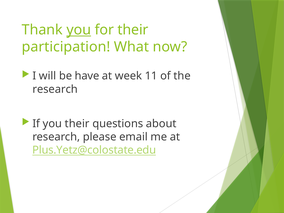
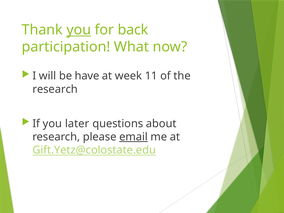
for their: their -> back (133, 30)
you their: their -> later (77, 124)
email underline: none -> present (134, 137)
Plus.Yetz@colostate.edu: Plus.Yetz@colostate.edu -> Gift.Yetz@colostate.edu (94, 150)
